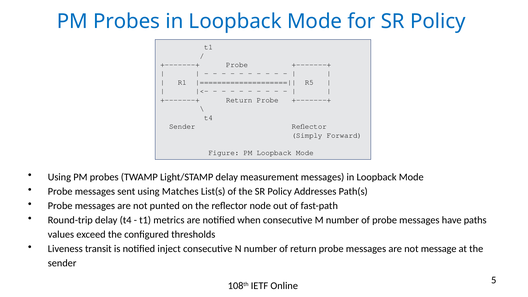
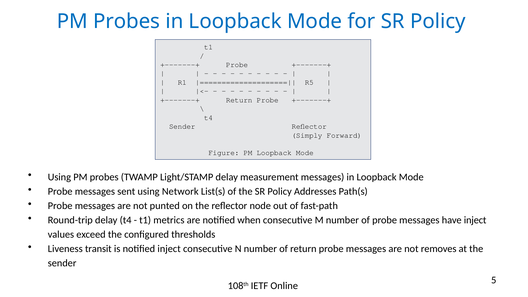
Matches: Matches -> Network (180, 191)
have paths: paths -> inject (475, 220)
message: message -> removes (439, 249)
